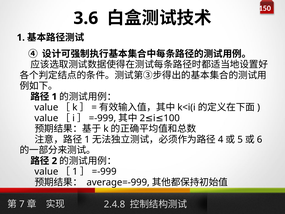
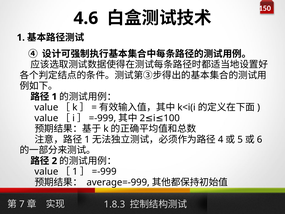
3.6: 3.6 -> 4.6 (86, 18)
2.4.8: 2.4.8 -> 1.8.3 (114, 204)
